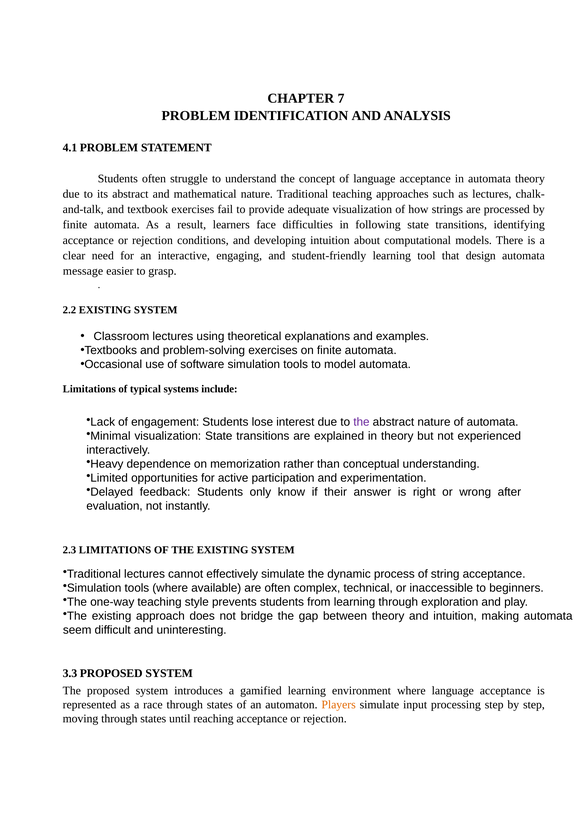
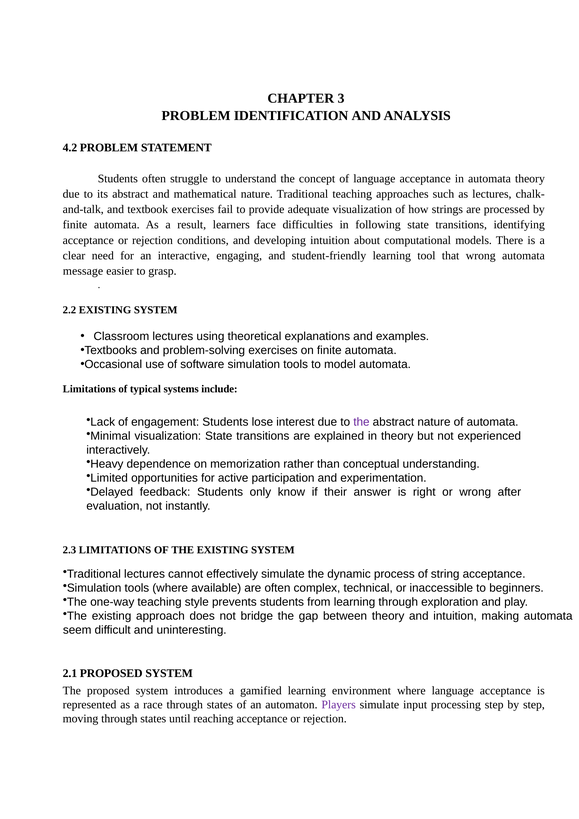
7: 7 -> 3 (341, 99)
4.1: 4.1 -> 4.2 (70, 148)
that design: design -> wrong (481, 256)
3.3: 3.3 -> 2.1 (70, 674)
Players colour: orange -> purple (339, 705)
